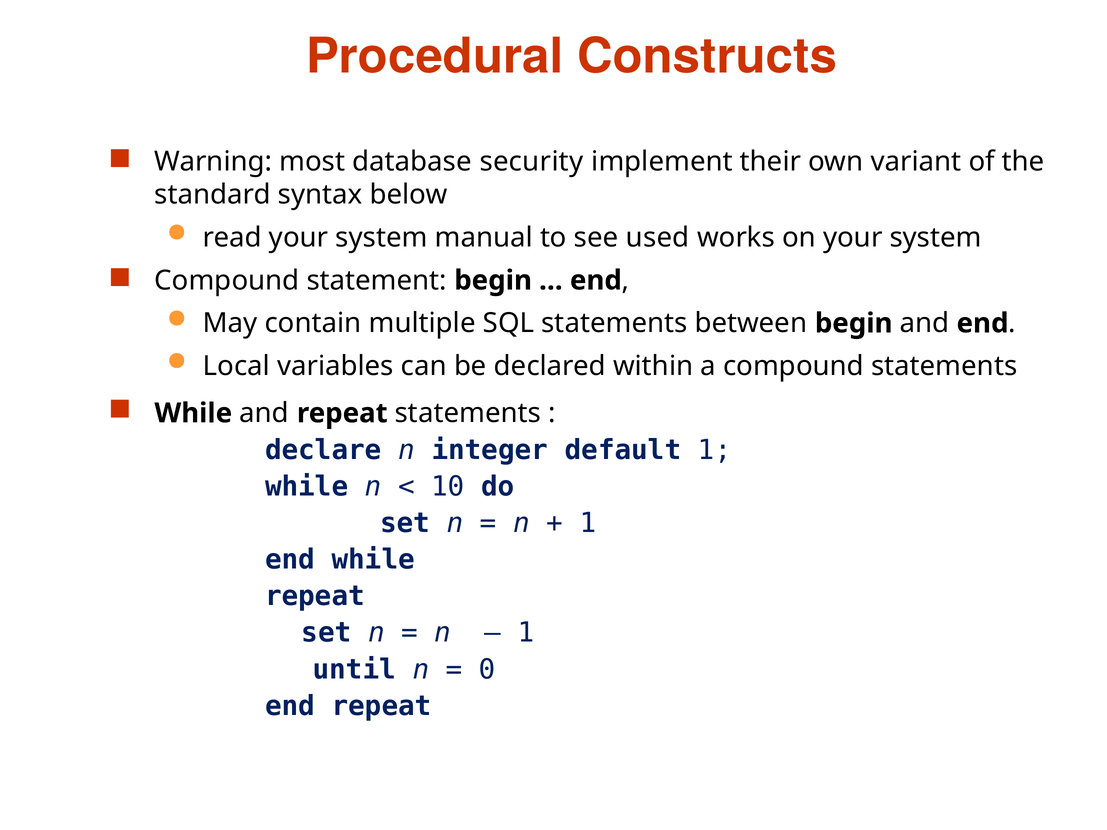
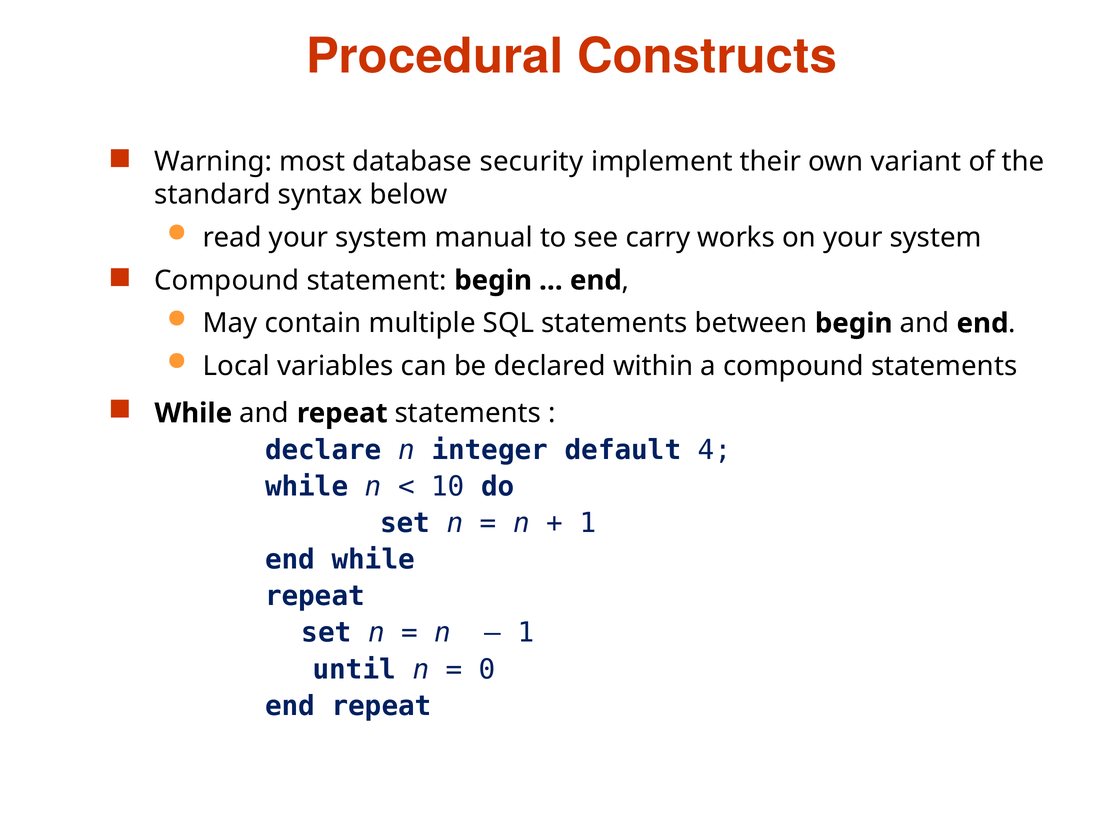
used: used -> carry (658, 238)
default 1: 1 -> 4 (715, 450)
